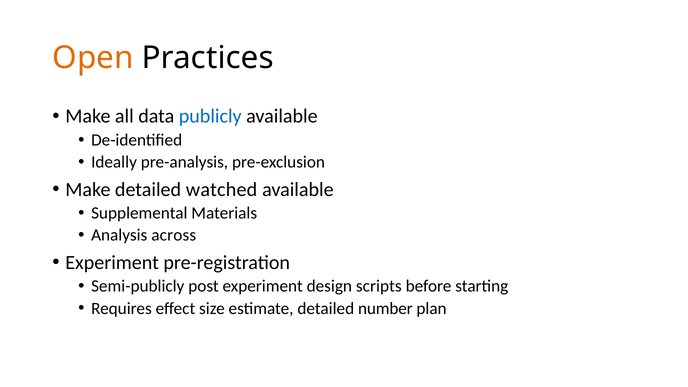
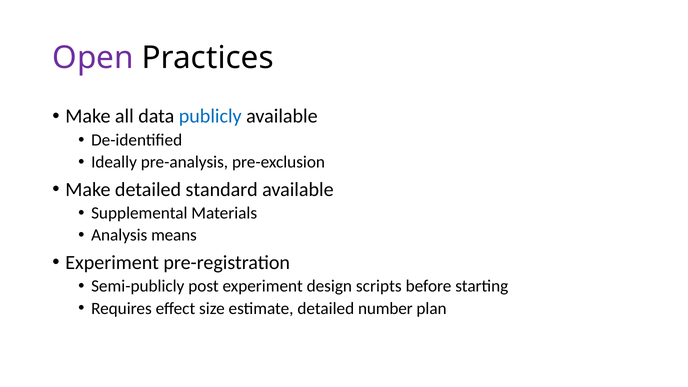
Open colour: orange -> purple (93, 58)
watched: watched -> standard (222, 189)
across: across -> means (174, 235)
